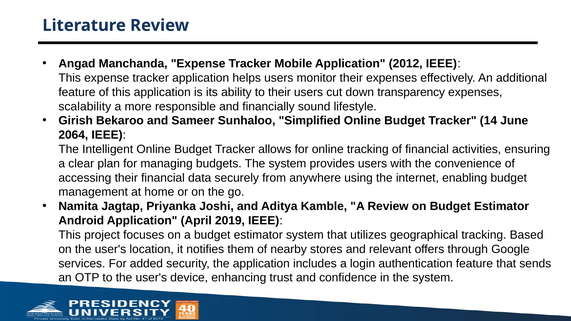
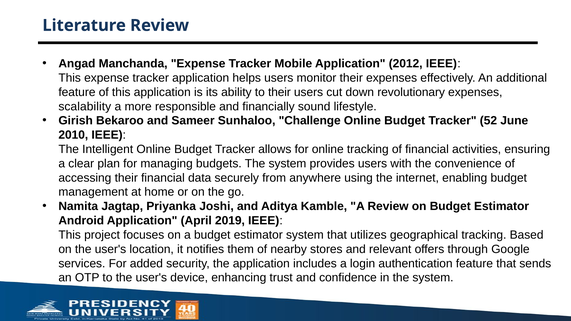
transparency: transparency -> revolutionary (411, 92)
Simplified: Simplified -> Challenge (310, 121)
14: 14 -> 52 (488, 121)
2064: 2064 -> 2010 (73, 135)
